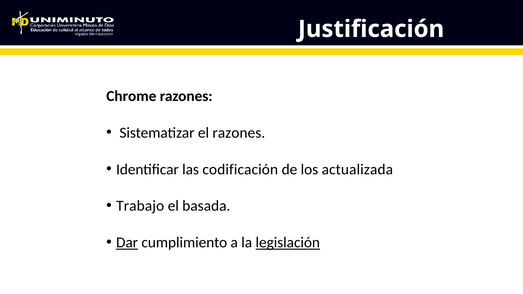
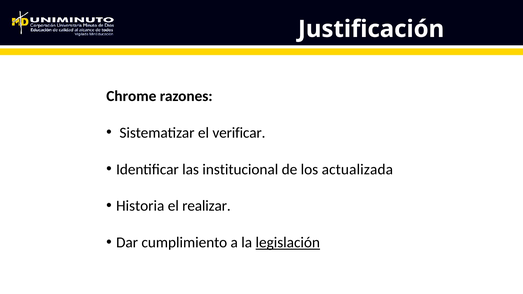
el razones: razones -> verificar (239, 133)
codificación: codificación -> institucional (240, 169)
Trabajo: Trabajo -> Historia (140, 206)
basada: basada -> realizar (206, 206)
Dar underline: present -> none (127, 243)
